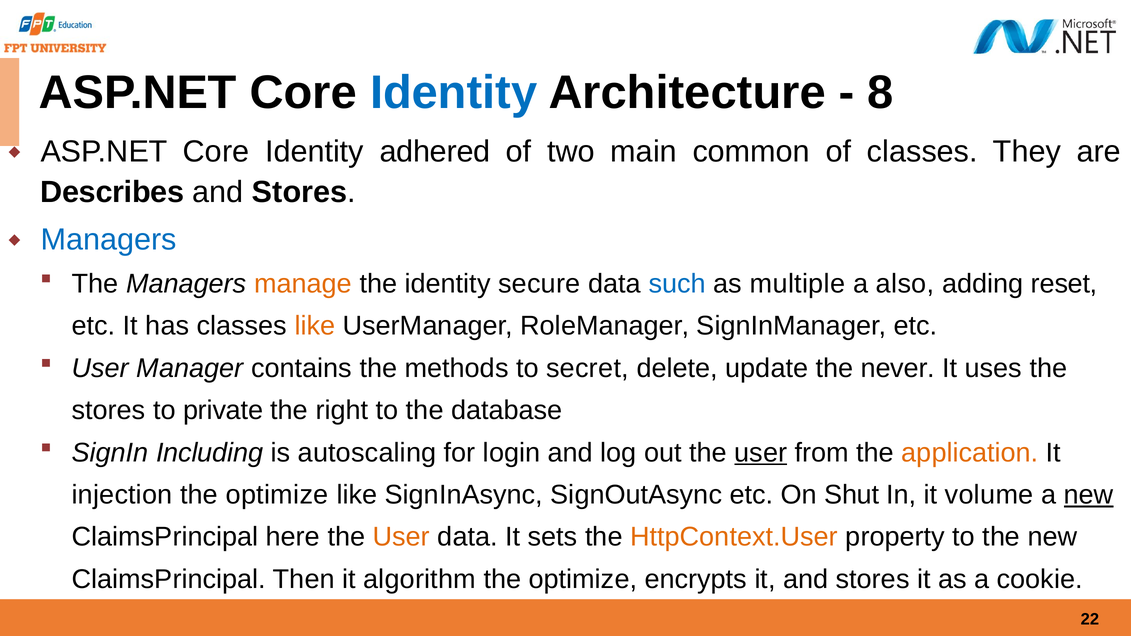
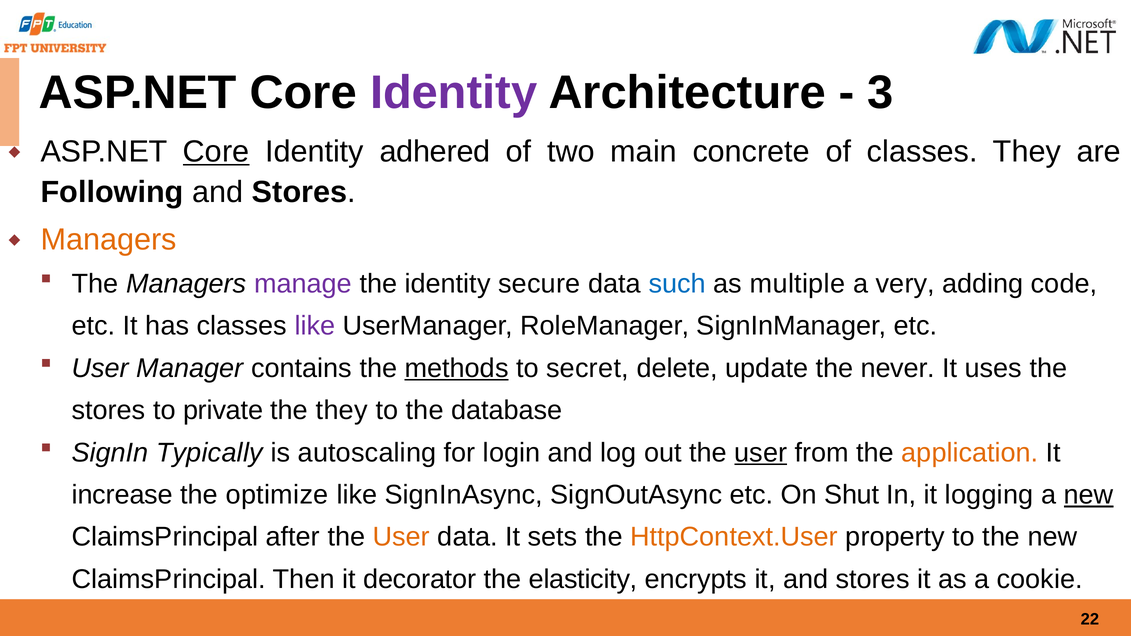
Identity colour: blue -> purple (454, 93)
8: 8 -> 3 (881, 93)
Core underline: none -> present (216, 152)
common: common -> concrete (751, 152)
Describes: Describes -> Following (112, 192)
Managers colour: blue -> orange (109, 240)
manage colour: orange -> purple (303, 284)
also: also -> very (905, 284)
reset: reset -> code (1064, 284)
like colour: orange -> purple (315, 326)
methods underline: none -> present (457, 368)
the right: right -> they (342, 411)
Including: Including -> Typically (209, 453)
injection: injection -> increase (122, 495)
volume: volume -> logging (989, 495)
here: here -> after (293, 537)
algorithm: algorithm -> decorator (420, 579)
optimize: optimize -> elasticity (583, 579)
